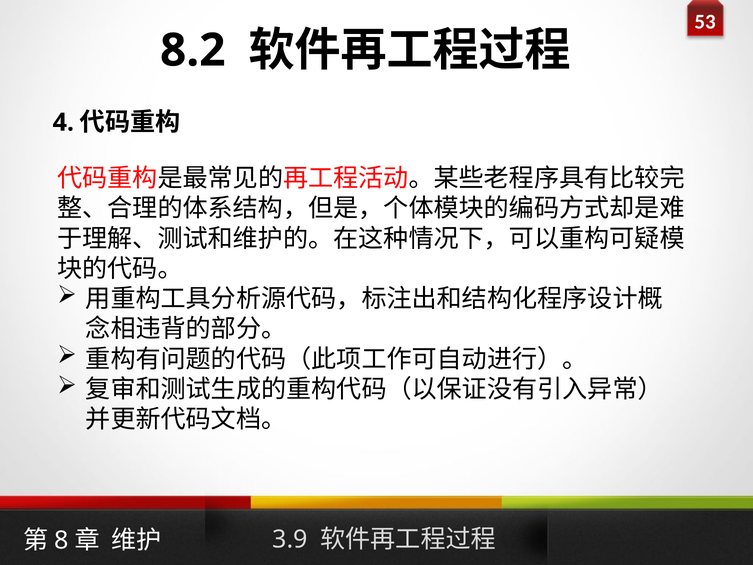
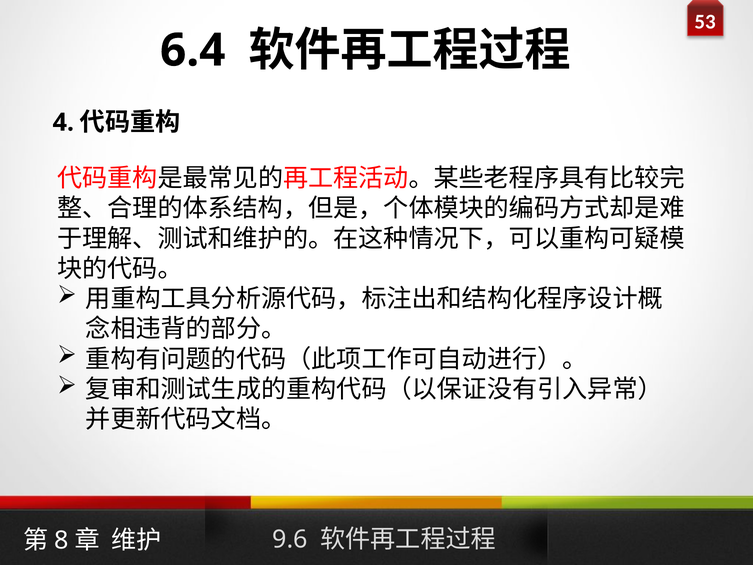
8.2: 8.2 -> 6.4 (193, 50)
3.9: 3.9 -> 9.6 (290, 539)
